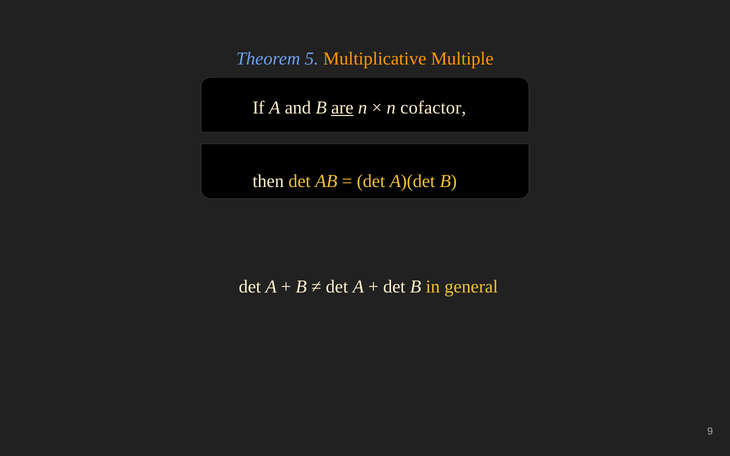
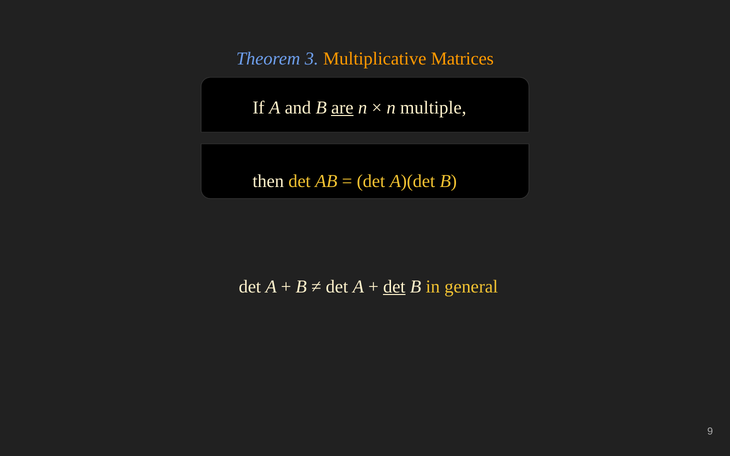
5: 5 -> 3 (312, 59)
Multiple: Multiple -> Matrices (462, 59)
cofactor: cofactor -> multiple (433, 108)
det underline: none -> present (394, 287)
